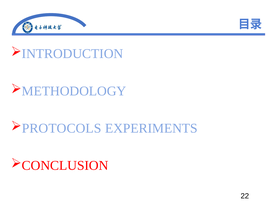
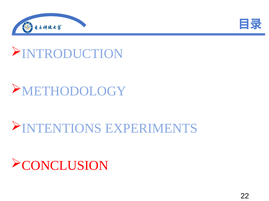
PROTOCOLS: PROTOCOLS -> INTENTIONS (62, 129)
